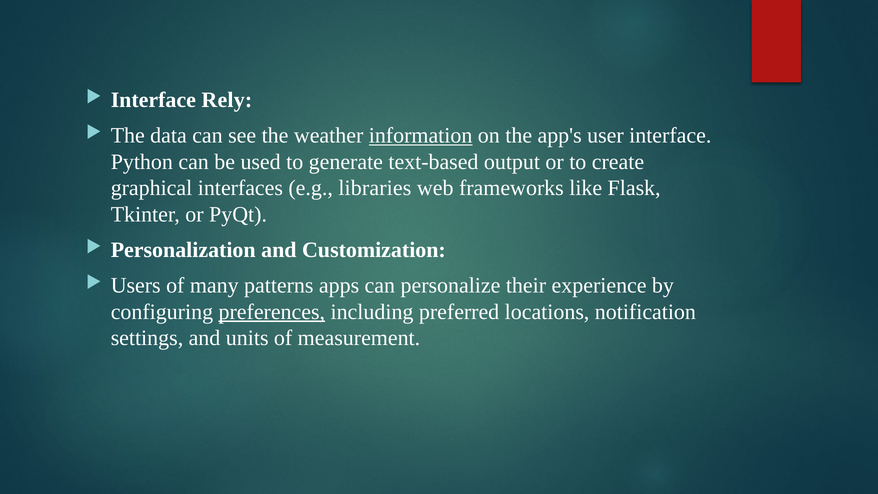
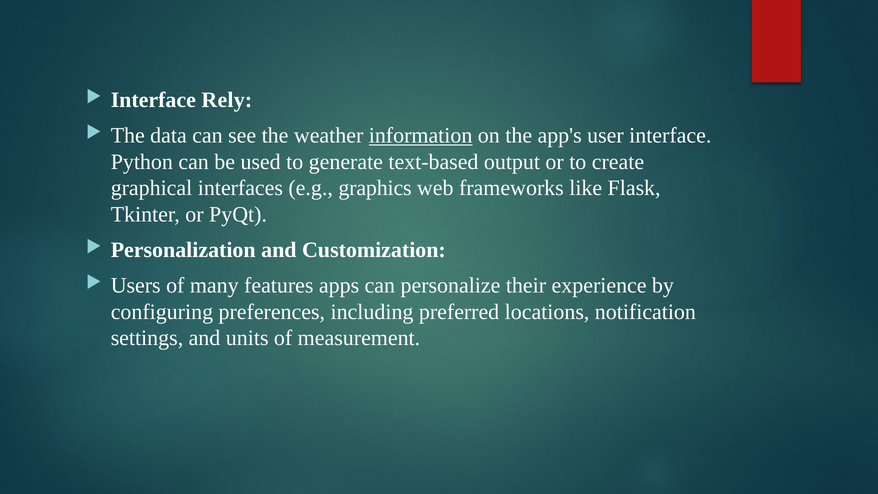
libraries: libraries -> graphics (375, 188)
patterns: patterns -> features (279, 285)
preferences underline: present -> none (272, 312)
